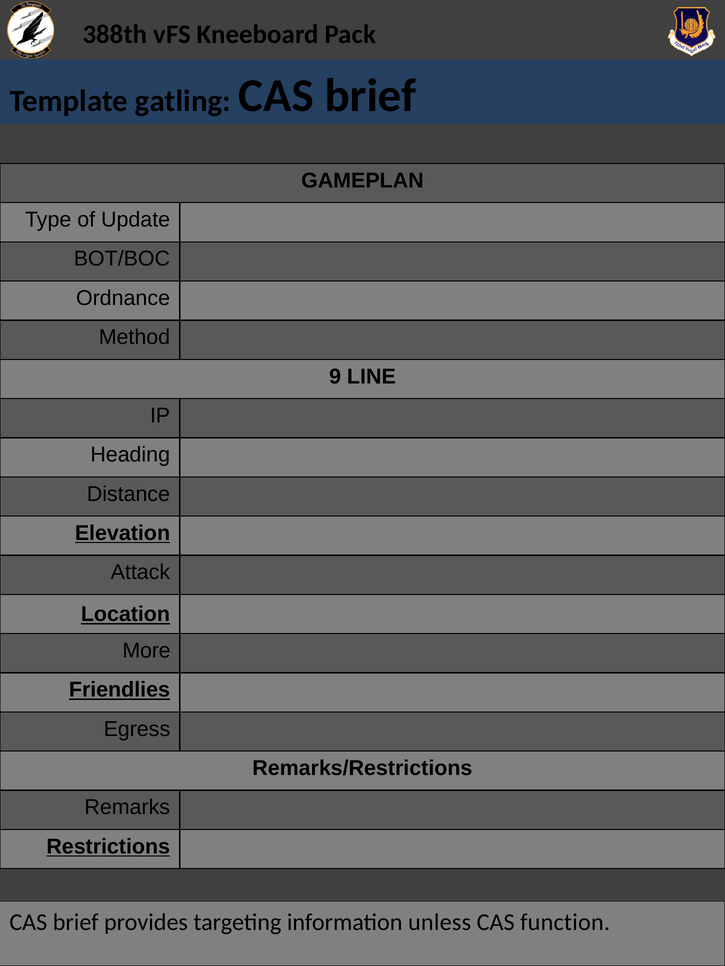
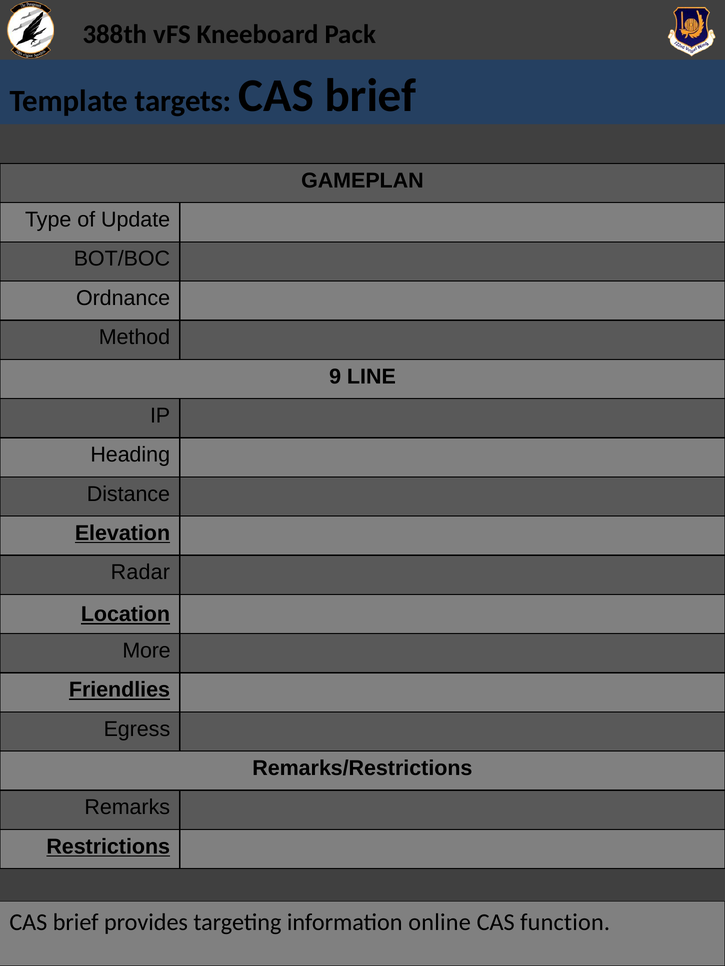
gatling: gatling -> targets (183, 101)
Attack: Attack -> Radar (140, 573)
unless: unless -> online (440, 923)
